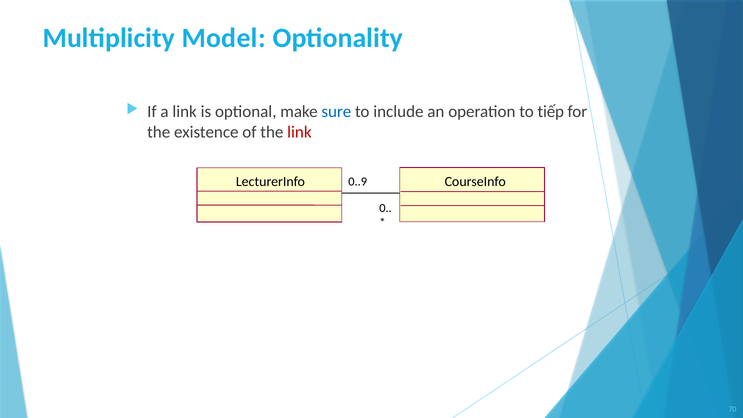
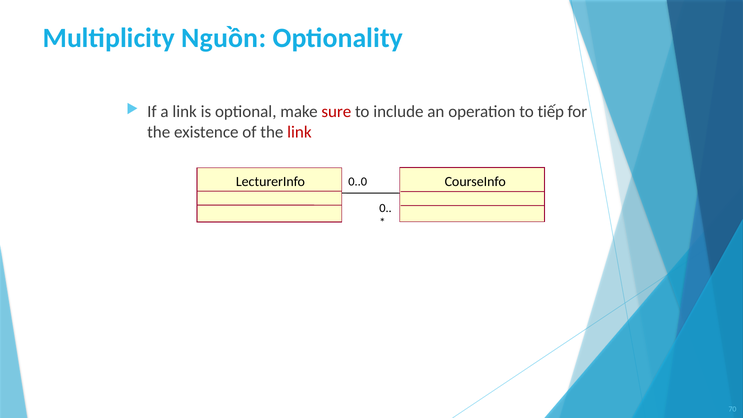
Model: Model -> Nguồn (224, 38)
sure colour: blue -> red (336, 112)
0..9: 0..9 -> 0..0 (358, 182)
